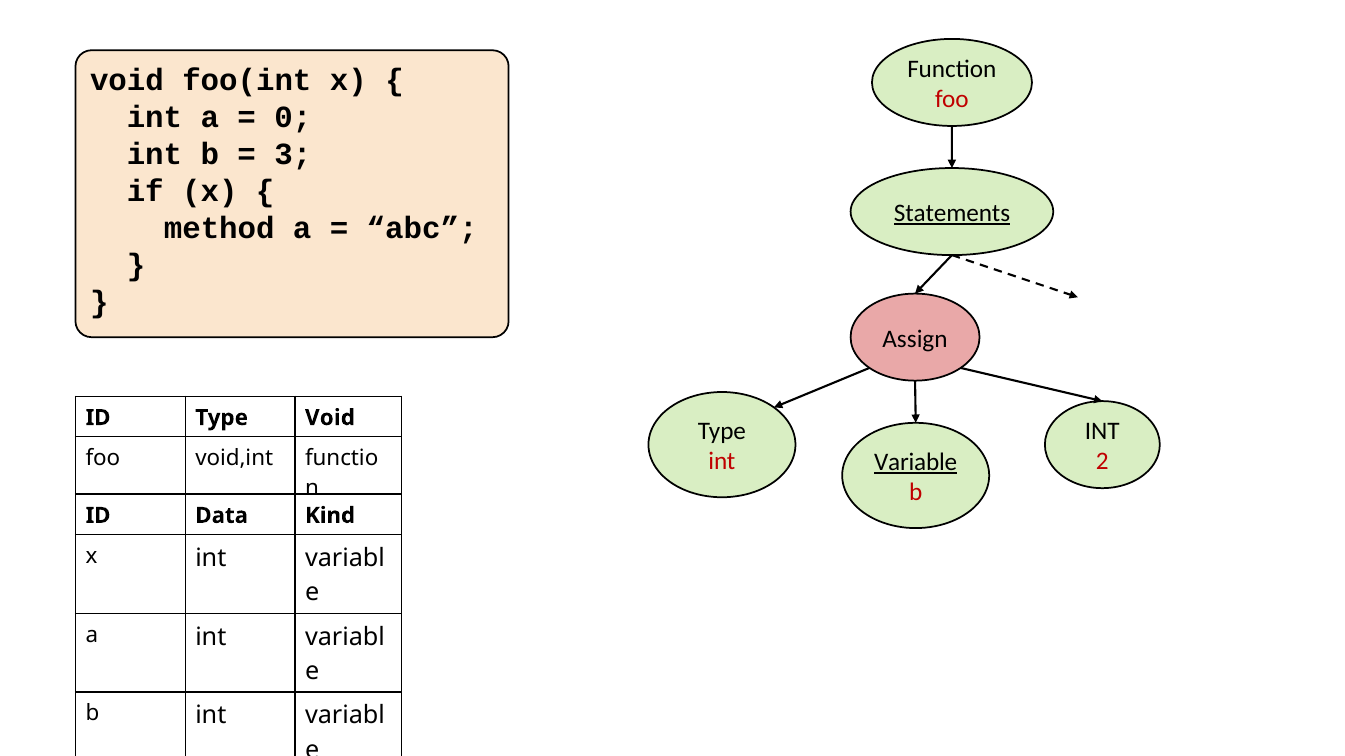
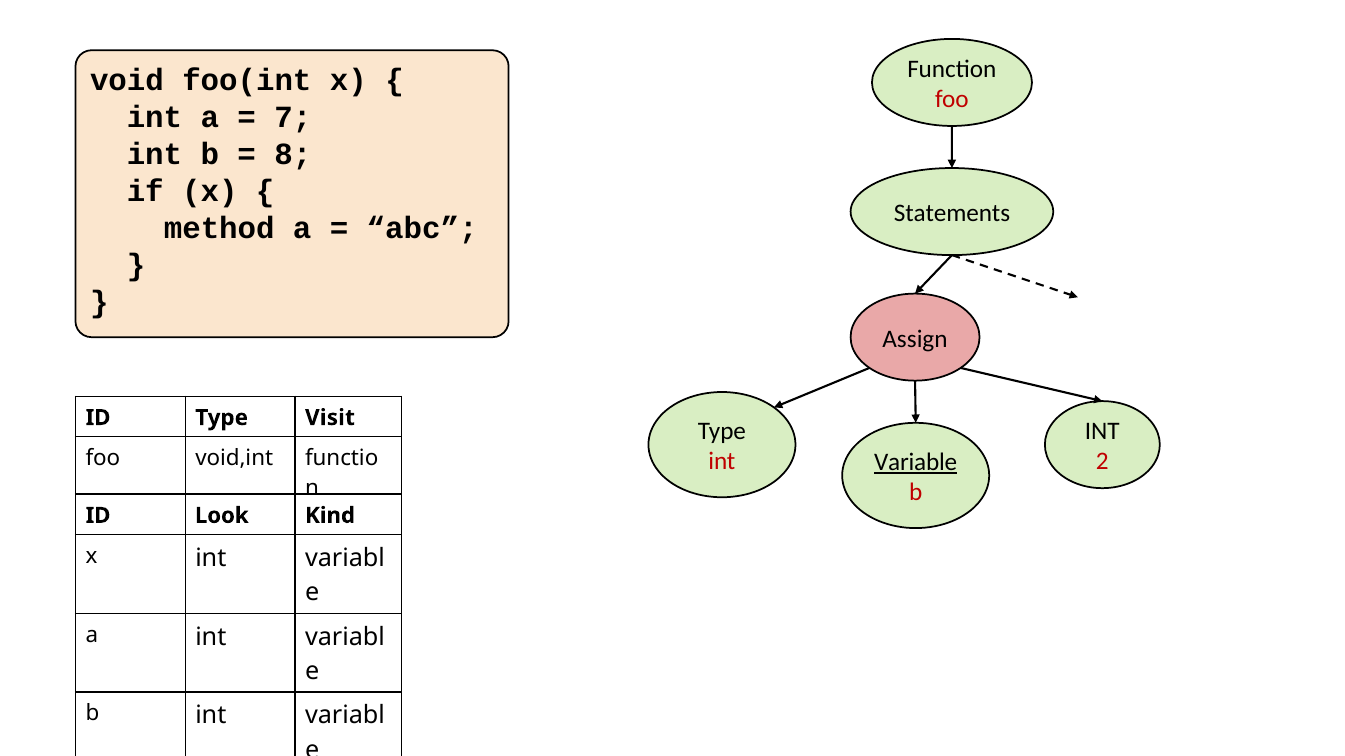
0: 0 -> 7 (293, 118)
3: 3 -> 8 (293, 155)
Statements underline: present -> none (952, 213)
Type Void: Void -> Visit (330, 418)
Data: Data -> Look (222, 516)
